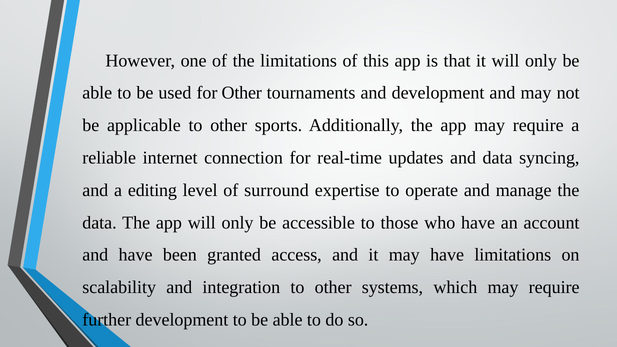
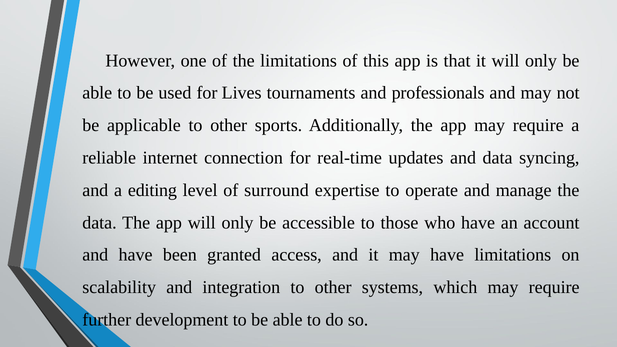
for Other: Other -> Lives (242, 93)
and development: development -> professionals (438, 93)
